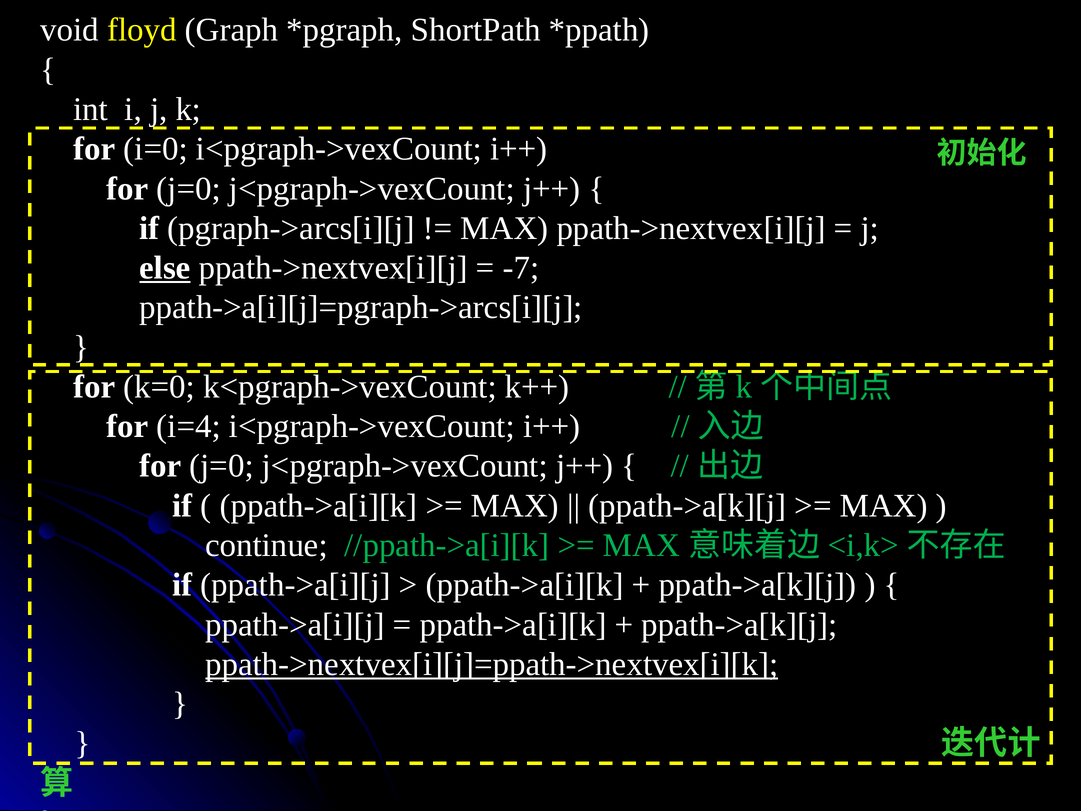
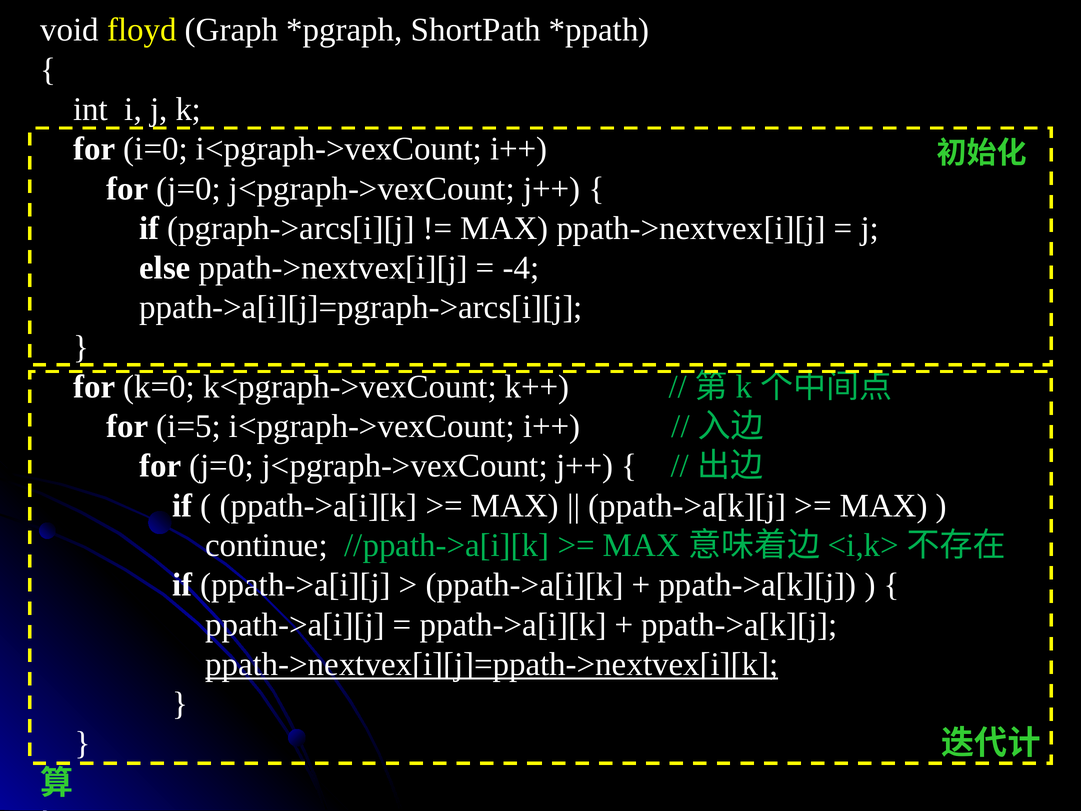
else underline: present -> none (165, 268)
-7: -7 -> -4 (521, 268)
i=4: i=4 -> i=5 (189, 426)
